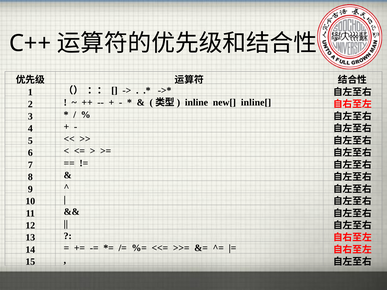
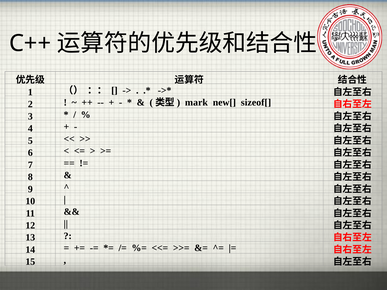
inline: inline -> mark (196, 103)
inline[: inline[ -> sizeof[ (256, 103)
